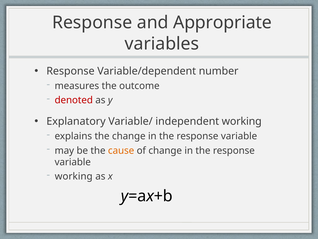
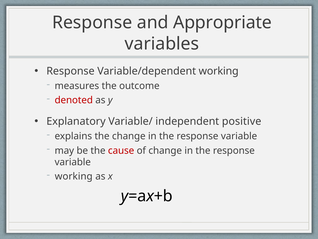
Variable/dependent number: number -> working (219, 71)
independent working: working -> positive (242, 121)
cause colour: orange -> red (121, 150)
